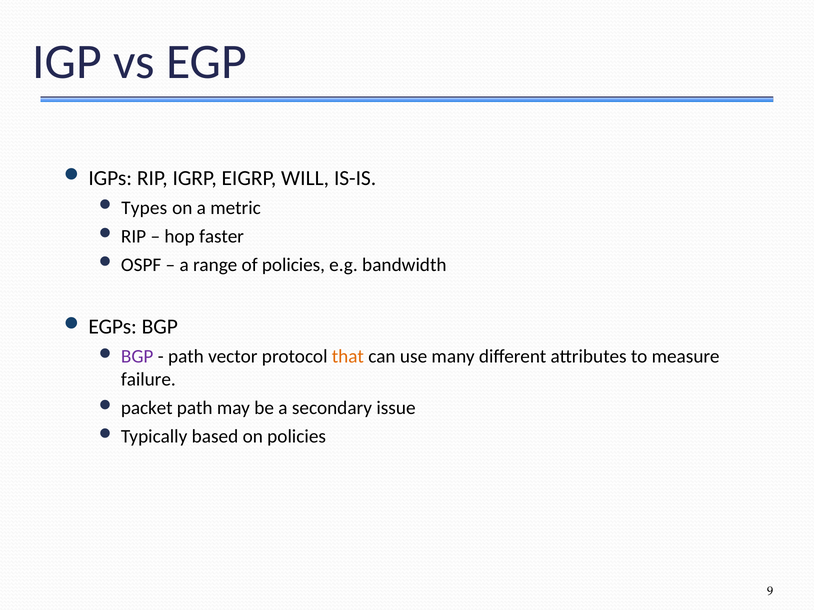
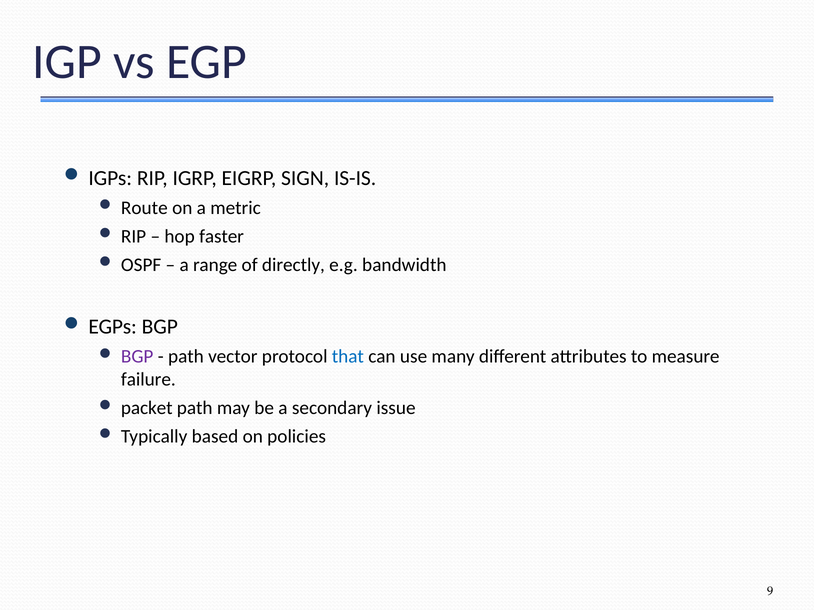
WILL: WILL -> SIGN (305, 178)
Types: Types -> Route (144, 208)
of policies: policies -> directly (293, 265)
that colour: orange -> blue (348, 357)
